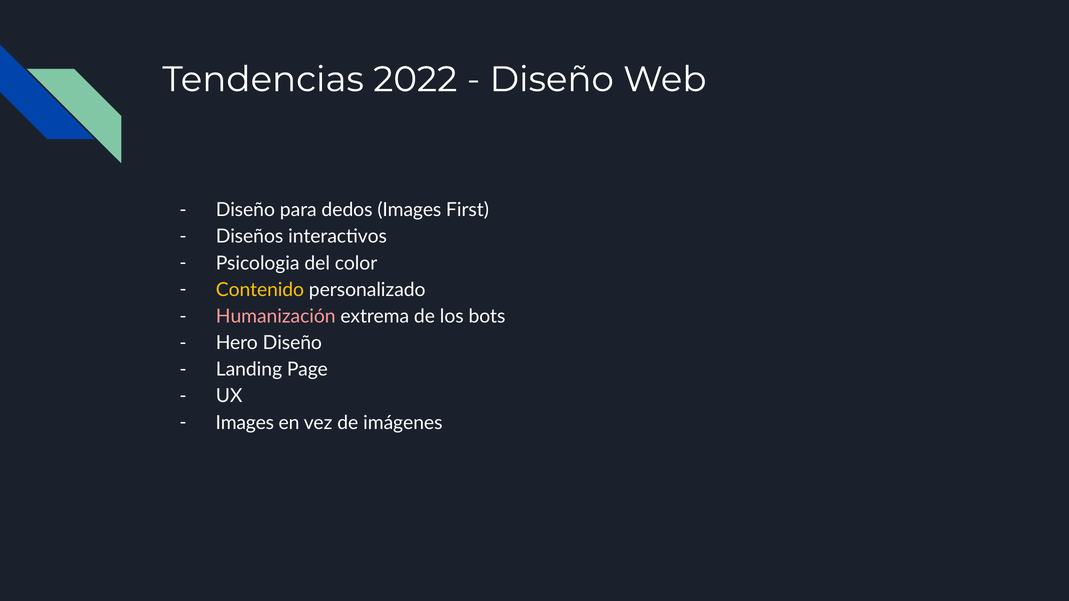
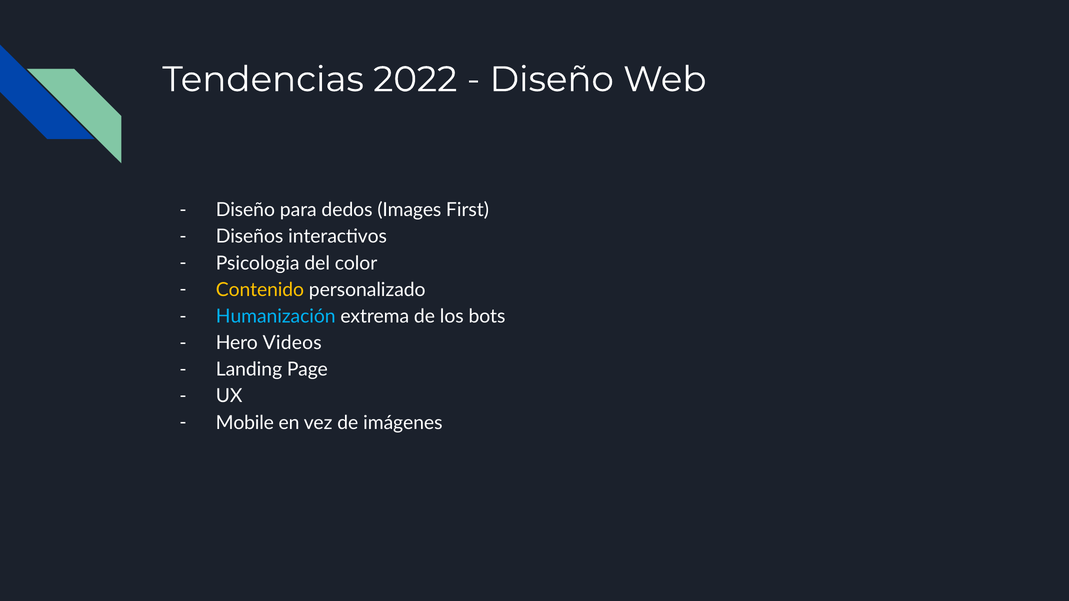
Humanización colour: pink -> light blue (276, 316)
Hero Diseño: Diseño -> Videos (292, 343)
Images: Images -> Mobile (245, 423)
